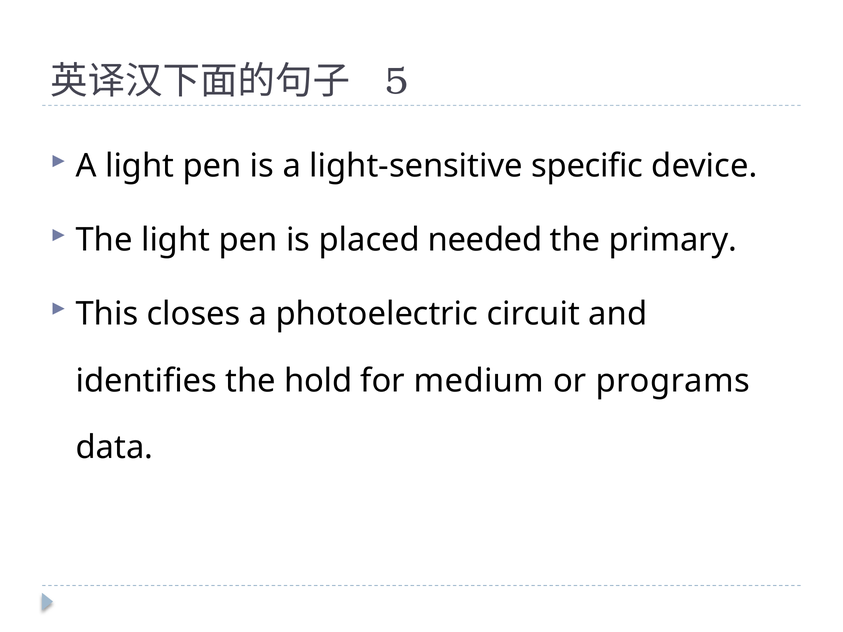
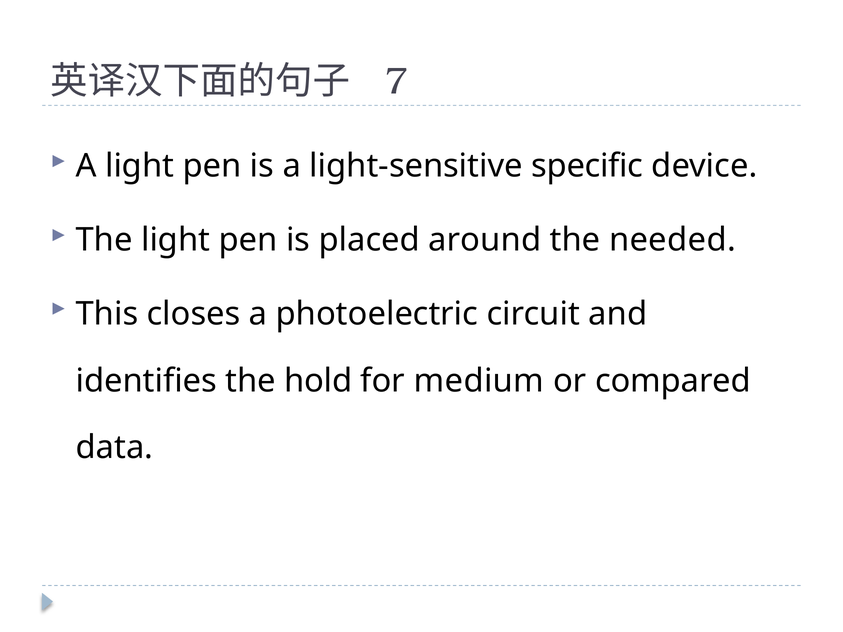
5: 5 -> 7 (396, 81)
needed: needed -> around (485, 240)
primary: primary -> needed (672, 240)
programs: programs -> compared (673, 381)
